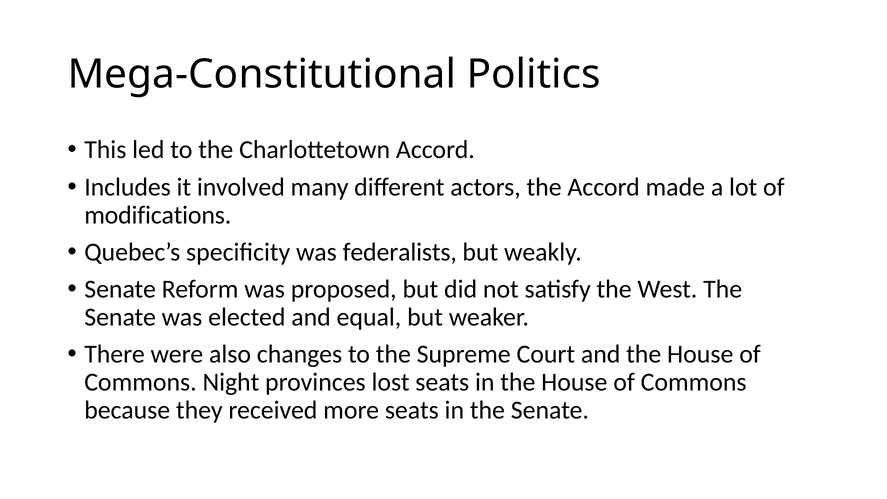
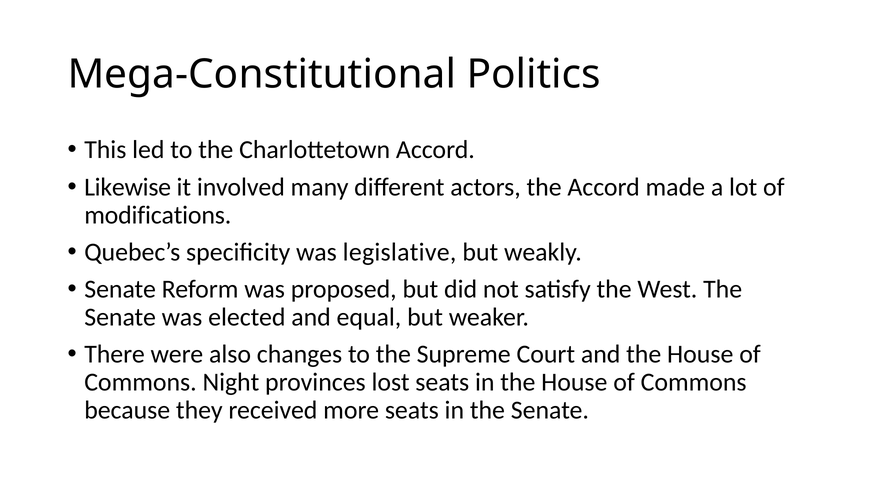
Includes: Includes -> Likewise (128, 187)
federalists: federalists -> legislative (400, 252)
